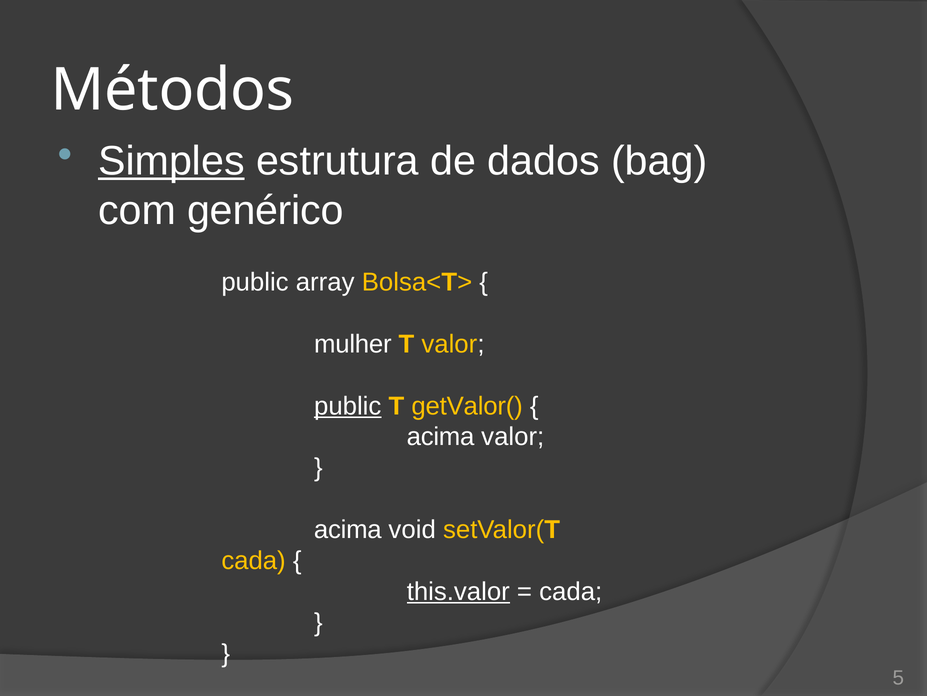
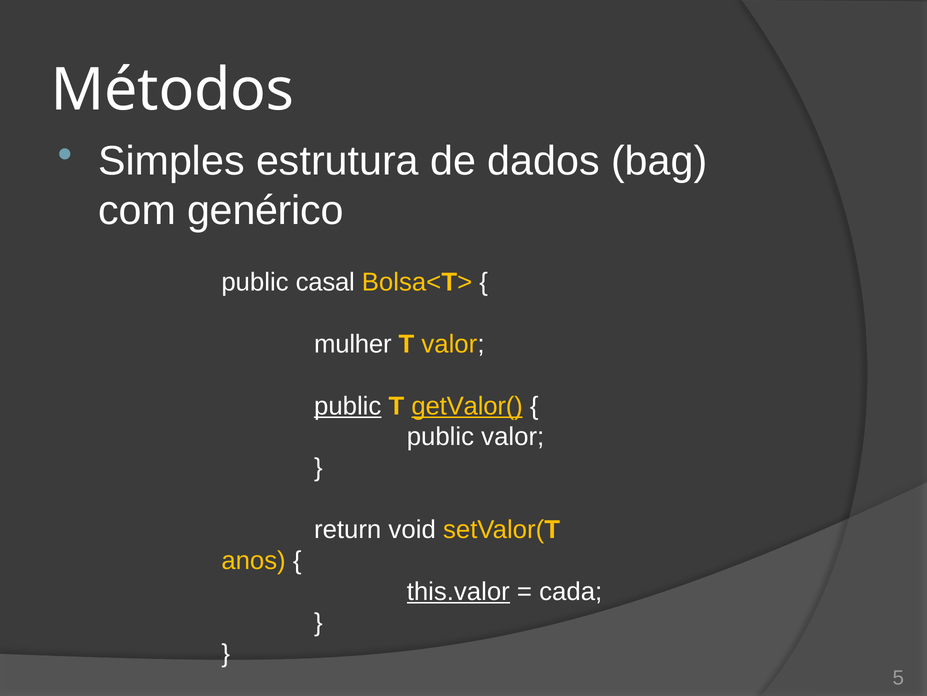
Simples underline: present -> none (171, 161)
array: array -> casal (325, 282)
getValor( underline: none -> present (467, 406)
acima: acima -> public (440, 436)
acima: acima -> return (348, 529)
cada: cada -> anos (254, 560)
